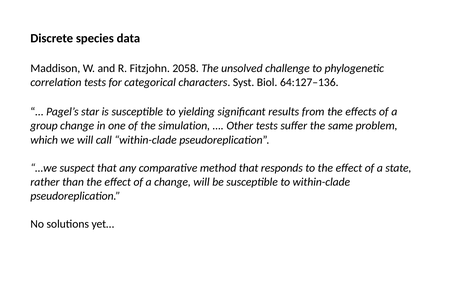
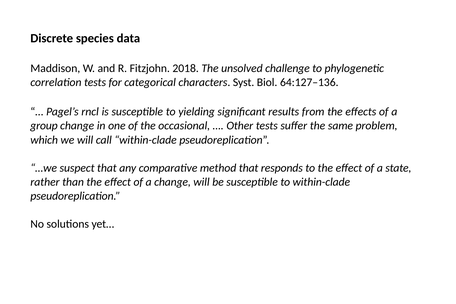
2058: 2058 -> 2018 (186, 68)
star: star -> rncl (90, 112)
simulation: simulation -> occasional (184, 126)
